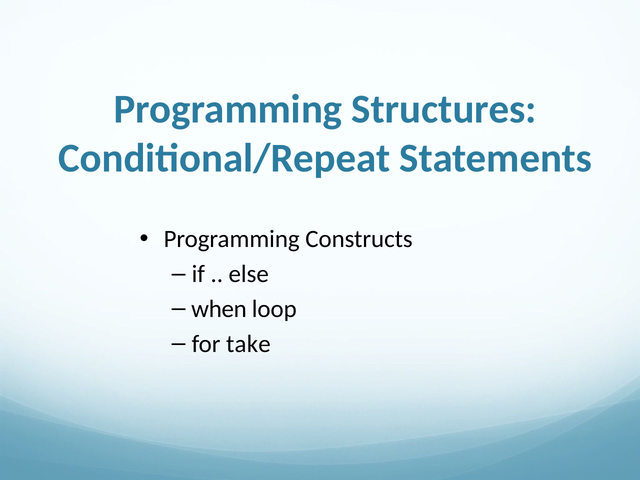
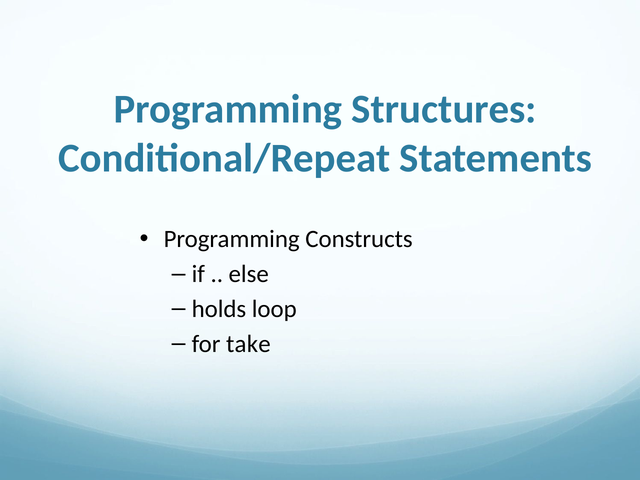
when: when -> holds (219, 309)
